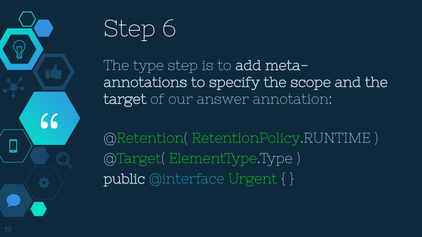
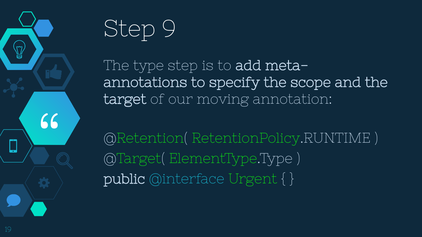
6: 6 -> 9 (169, 29)
answer: answer -> moving (223, 99)
